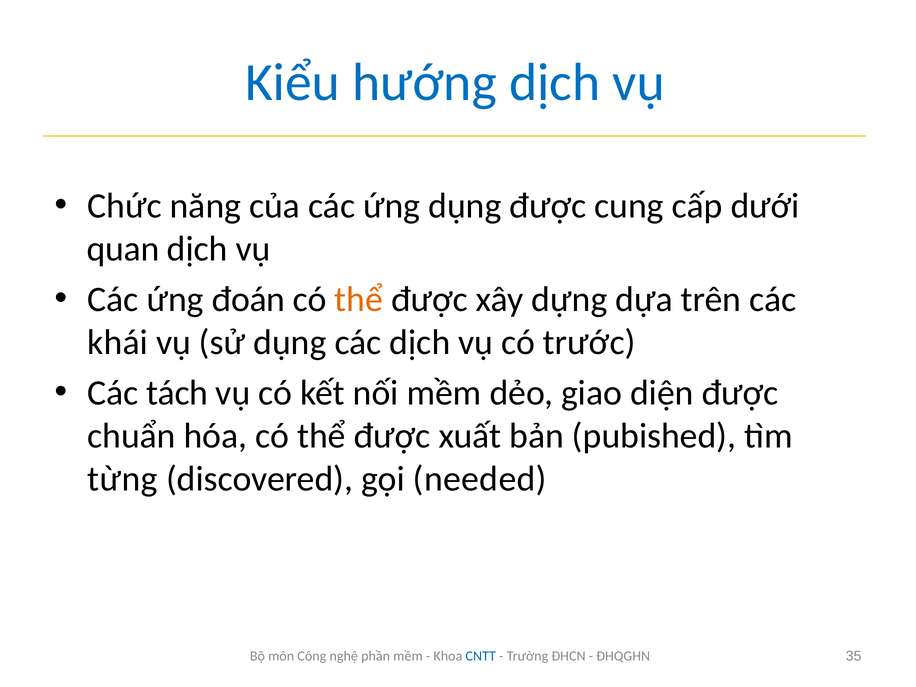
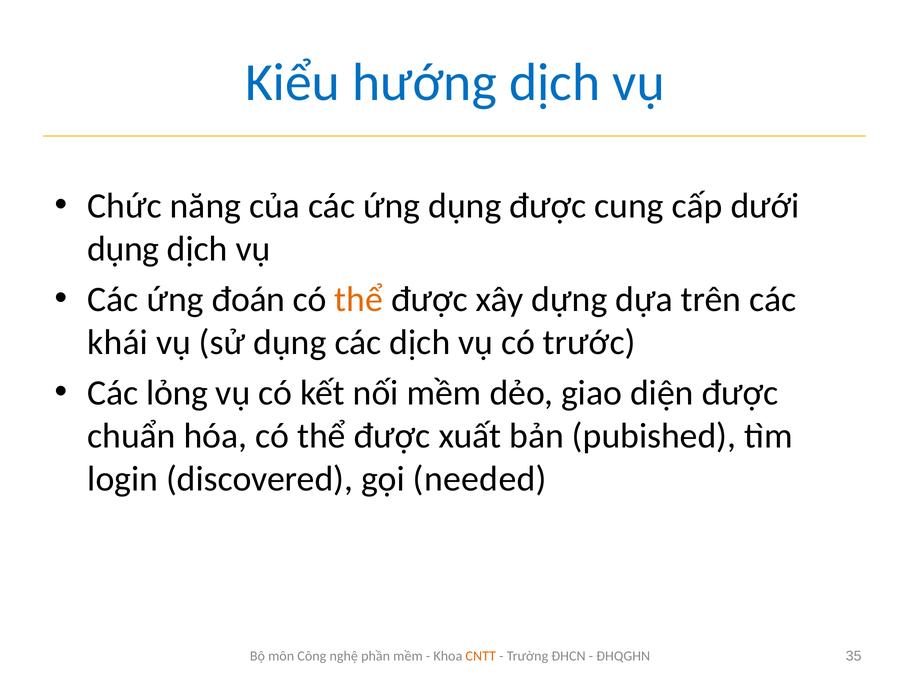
quan: quan -> dụng (123, 249)
tách: tách -> lỏng (177, 393)
từng: từng -> login (123, 479)
CNTT colour: blue -> orange (481, 656)
